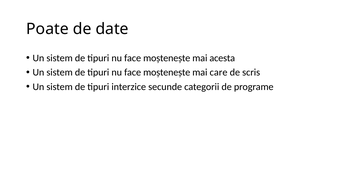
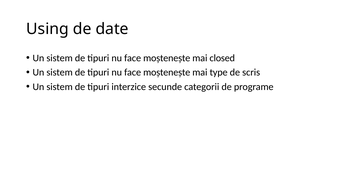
Poate: Poate -> Using (47, 29)
acesta: acesta -> closed (222, 58)
care: care -> type (219, 72)
